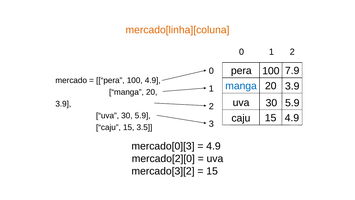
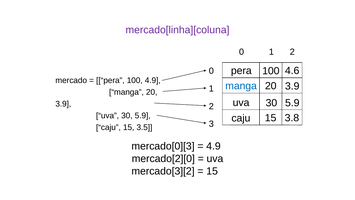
mercado[linha][coluna colour: orange -> purple (177, 30)
7.9: 7.9 -> 4.6 (292, 71)
15 4.9: 4.9 -> 3.8 (292, 118)
